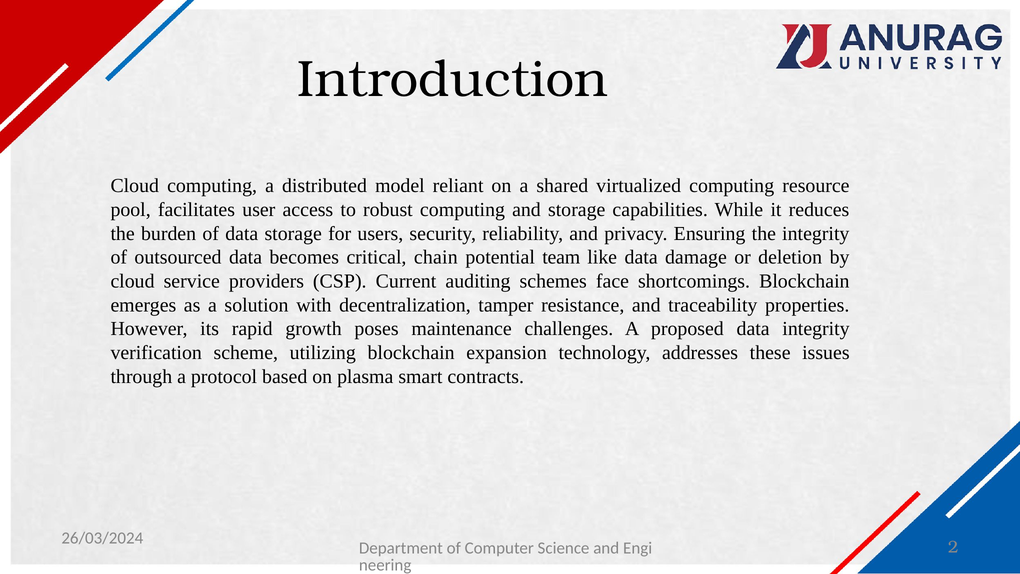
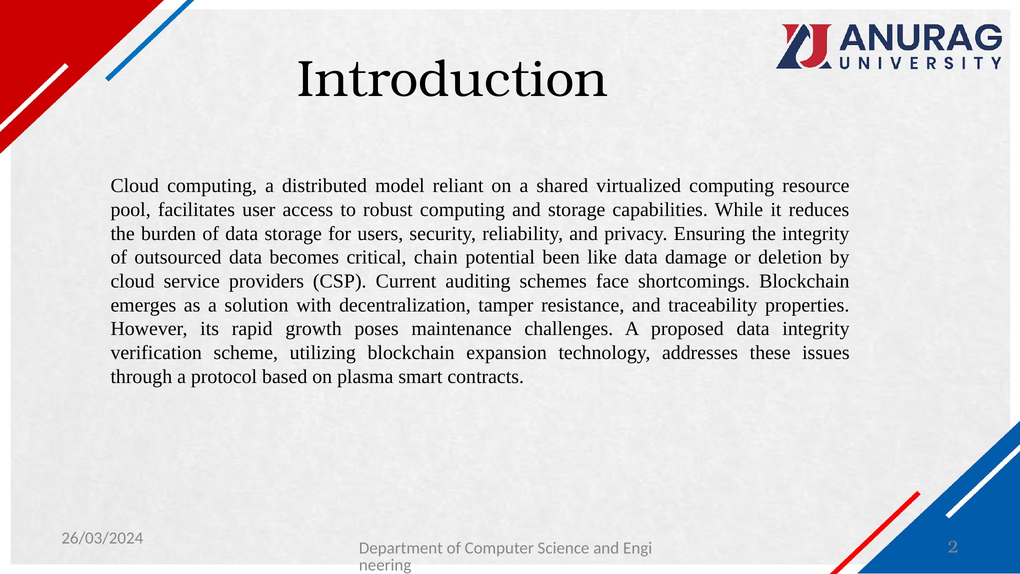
team: team -> been (561, 257)
